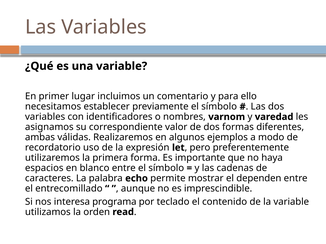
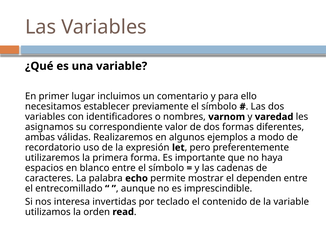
programa: programa -> invertidas (114, 202)
